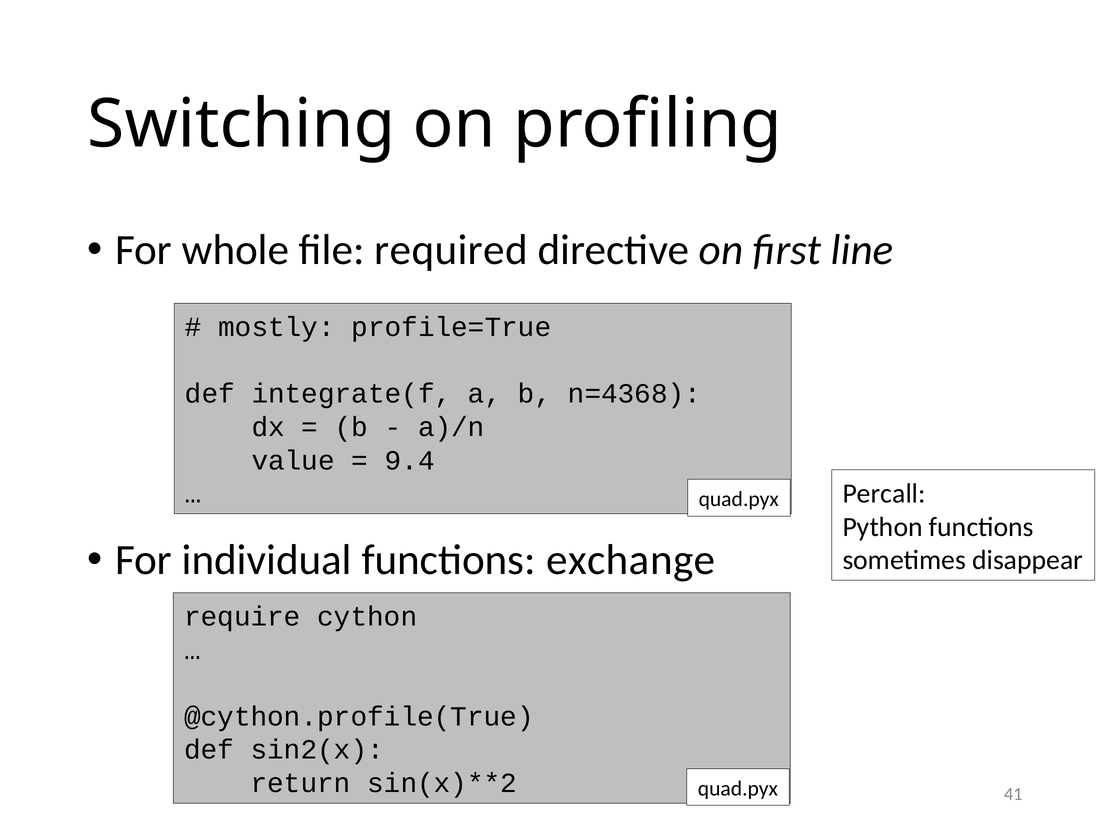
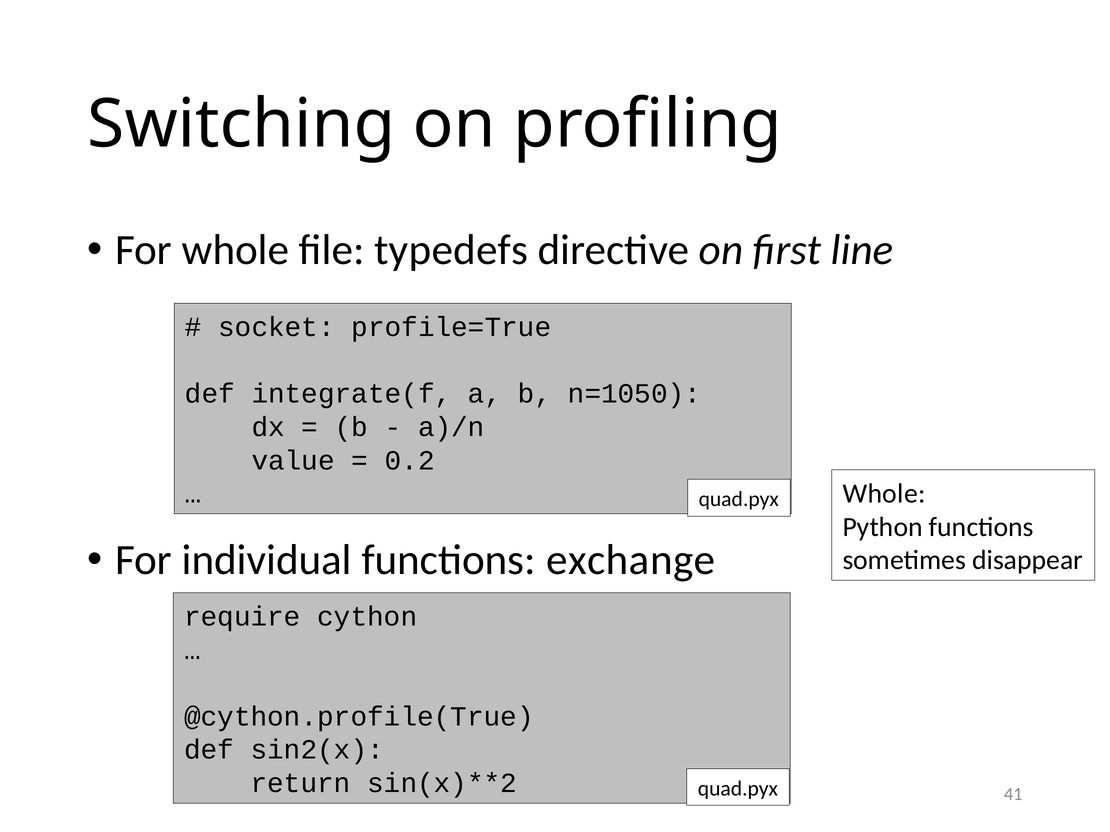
required: required -> typedefs (451, 250)
mostly: mostly -> socket (277, 327)
n=4368: n=4368 -> n=1050 (634, 394)
9.4: 9.4 -> 0.2 (410, 461)
Percall: Percall -> Whole (884, 494)
